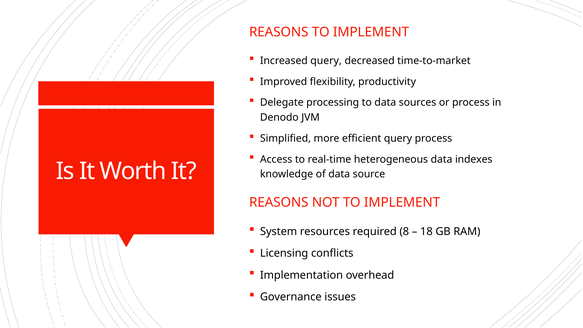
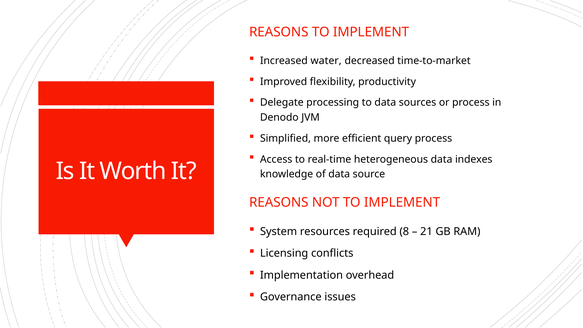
Increased query: query -> water (326, 61)
18: 18 -> 21 (426, 232)
